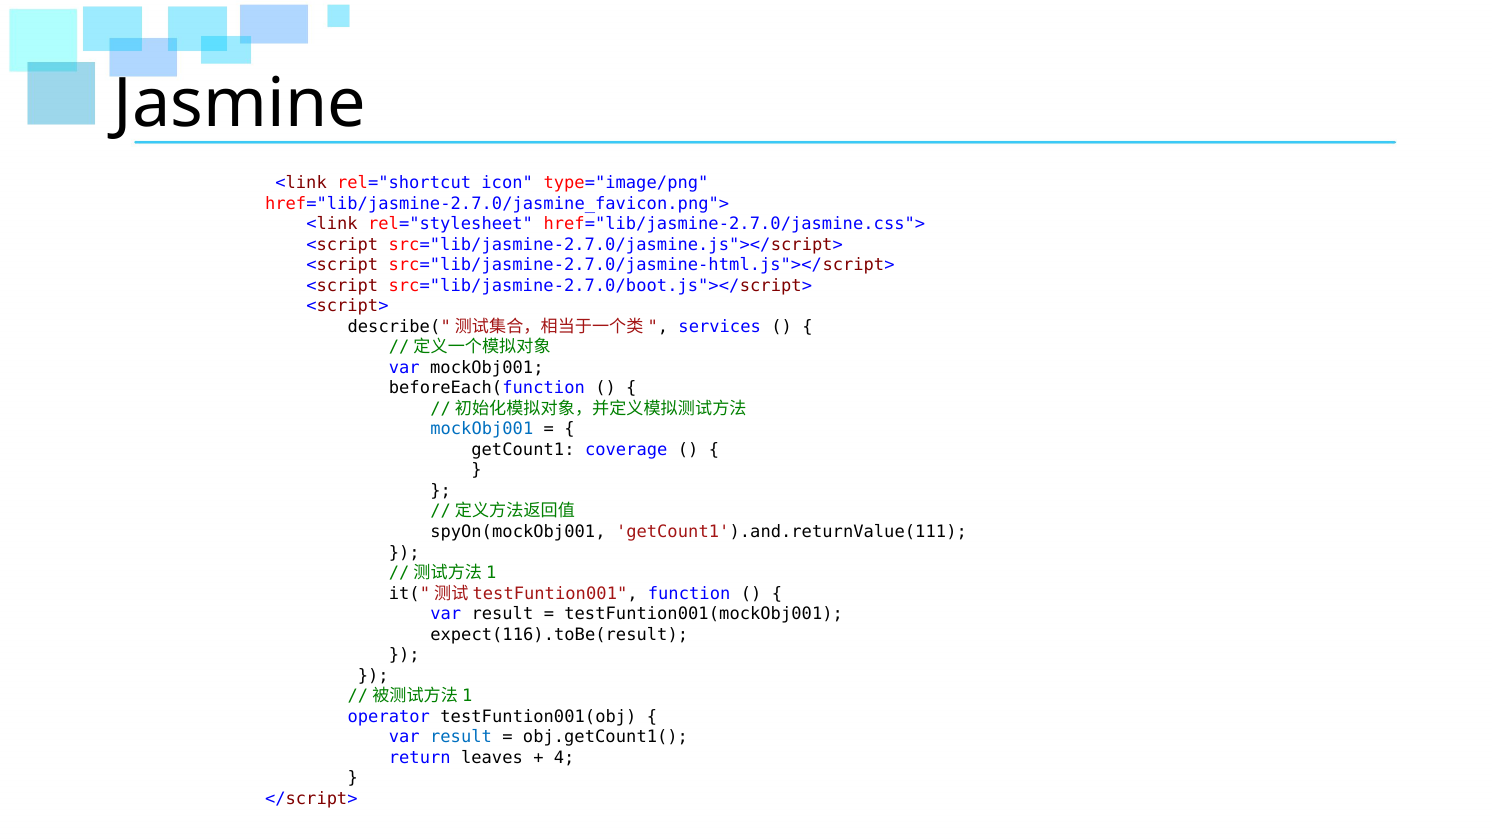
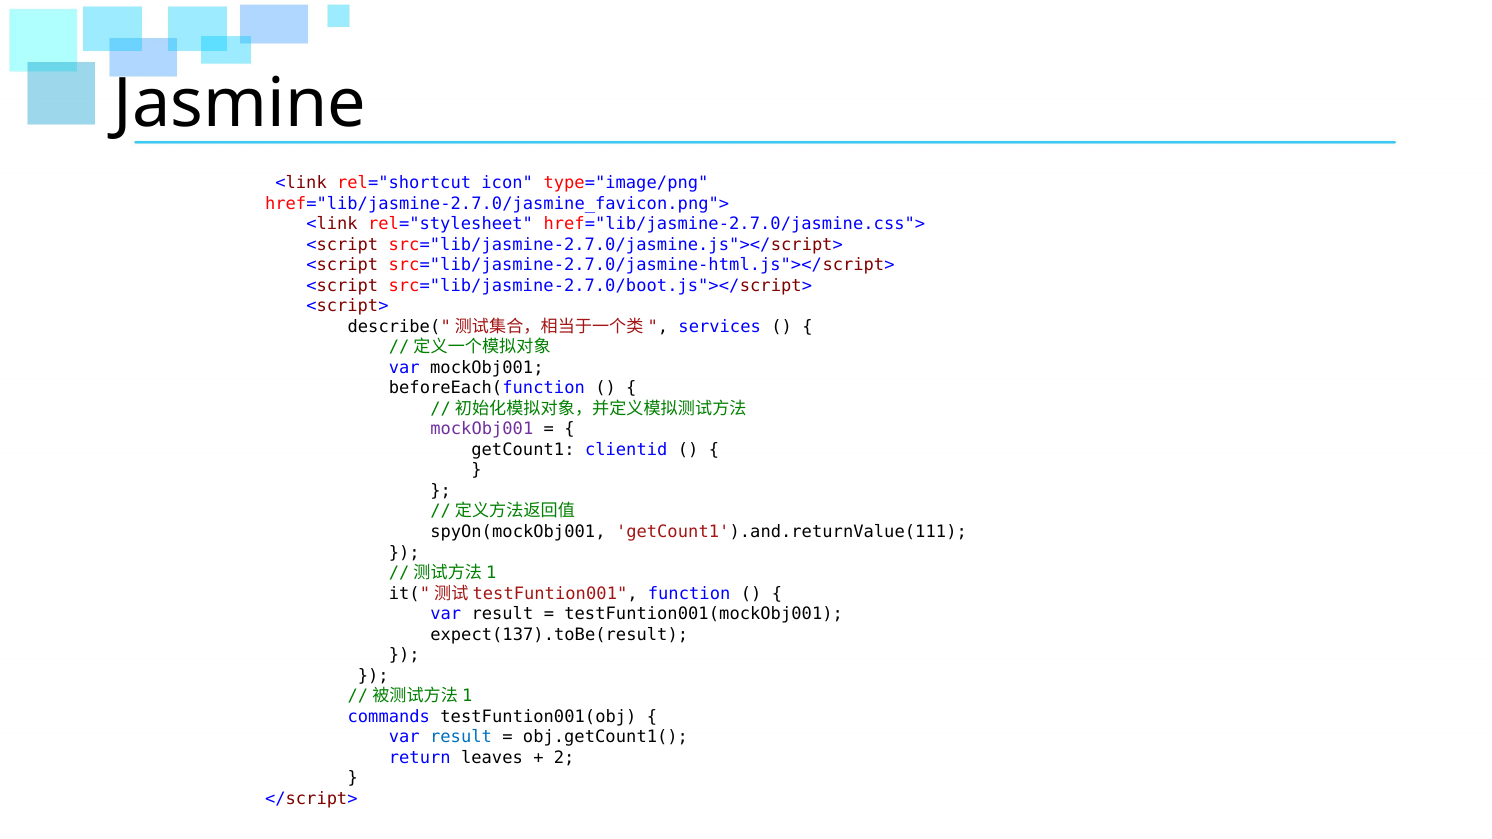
mockObj001 colour: blue -> purple (482, 429)
coverage: coverage -> clientid (626, 450)
expect(116).toBe(result: expect(116).toBe(result -> expect(137).toBe(result (559, 635)
operator: operator -> commands (389, 717)
4: 4 -> 2 (564, 758)
